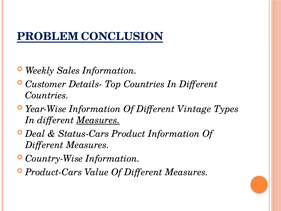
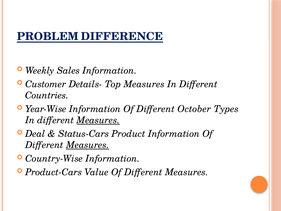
CONCLUSION: CONCLUSION -> DIFFERENCE (122, 36)
Top Countries: Countries -> Measures (144, 84)
Vintage: Vintage -> October (194, 109)
Measures underline: none -> present (88, 145)
